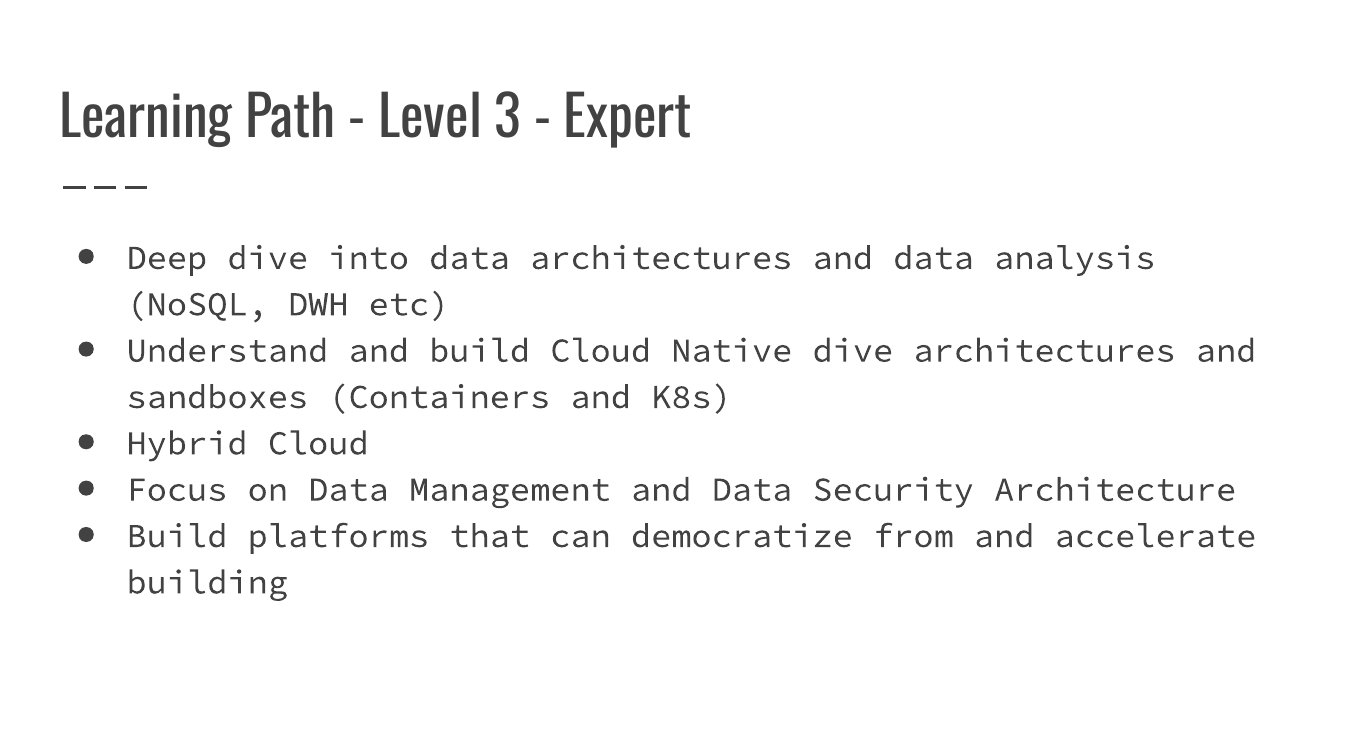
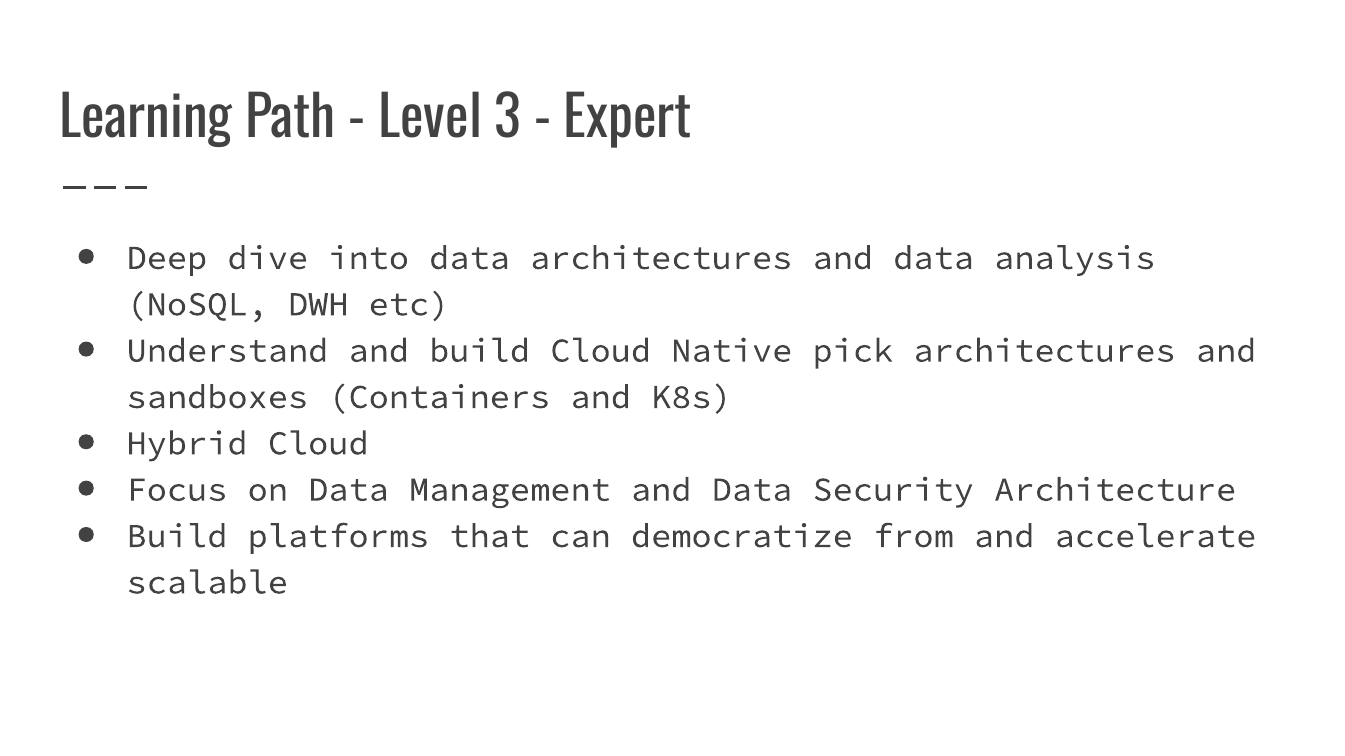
Native dive: dive -> pick (853, 351)
building: building -> scalable (207, 583)
